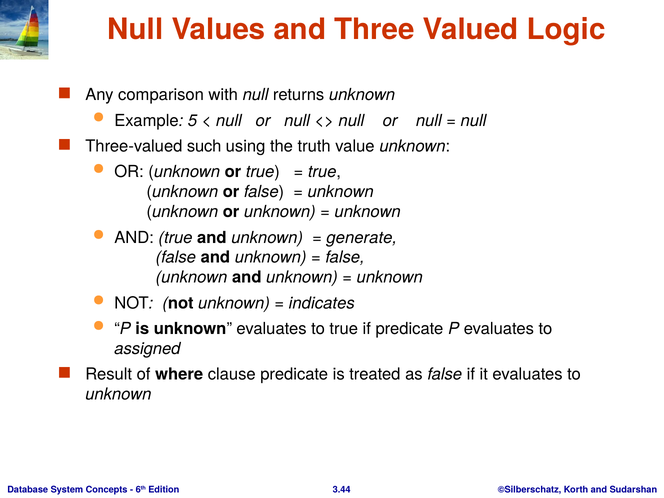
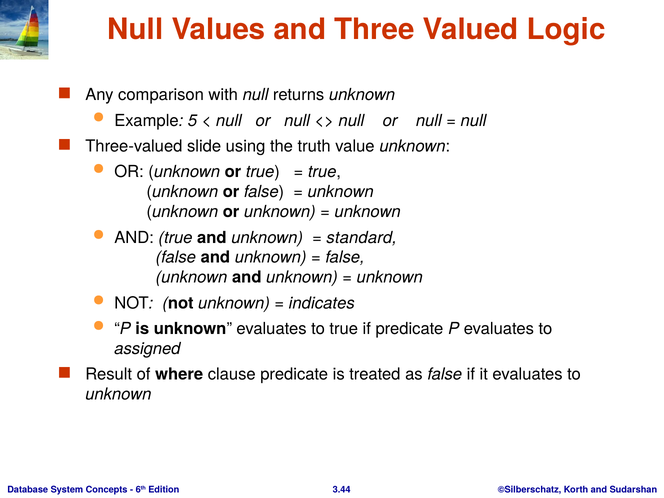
such: such -> slide (204, 146)
generate: generate -> standard (362, 238)
